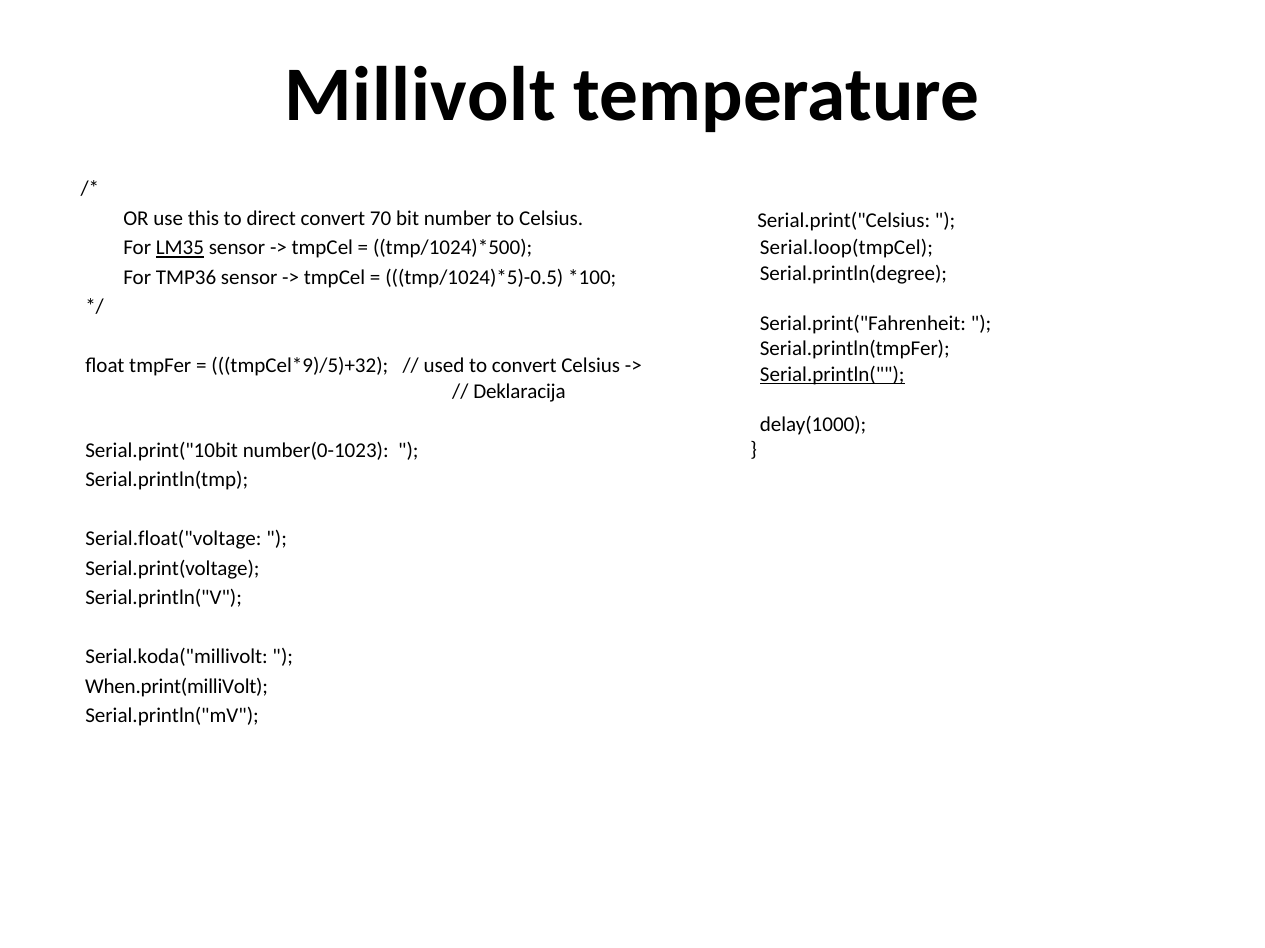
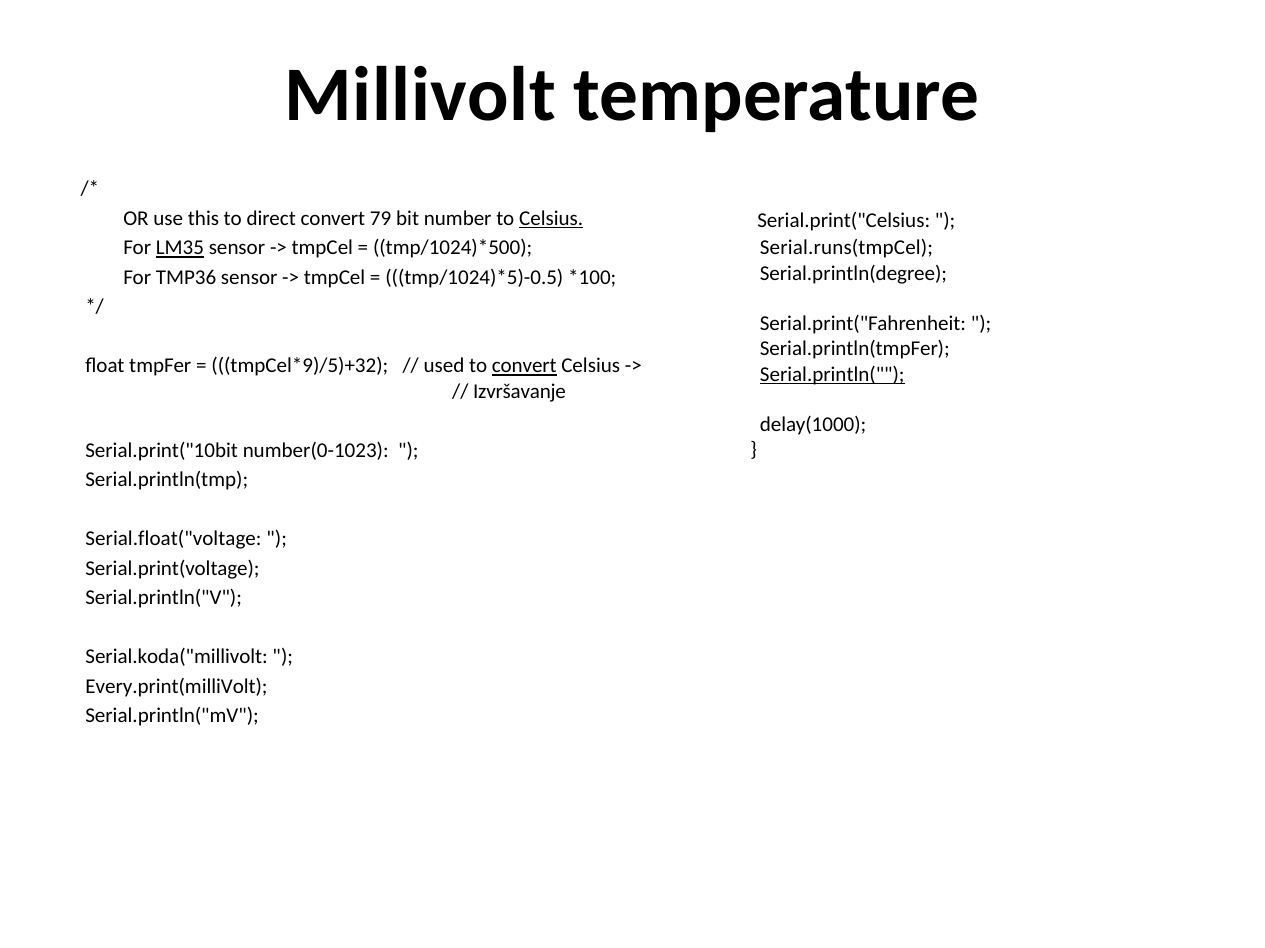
70: 70 -> 79 (381, 219)
Celsius underline: none -> present (551, 219)
Serial.loop(tmpCel: Serial.loop(tmpCel -> Serial.runs(tmpCel (846, 248)
convert underline: none -> present (524, 366)
Deklaracija: Deklaracija -> Izvršavanje (519, 392)
When.print(milliVolt: When.print(milliVolt -> Every.print(milliVolt (176, 687)
